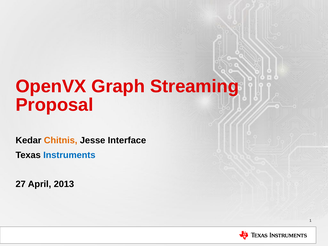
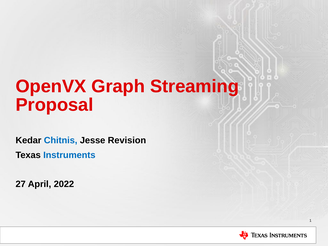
Chitnis colour: orange -> blue (61, 140)
Interface: Interface -> Revision (127, 140)
2013: 2013 -> 2022 (64, 184)
